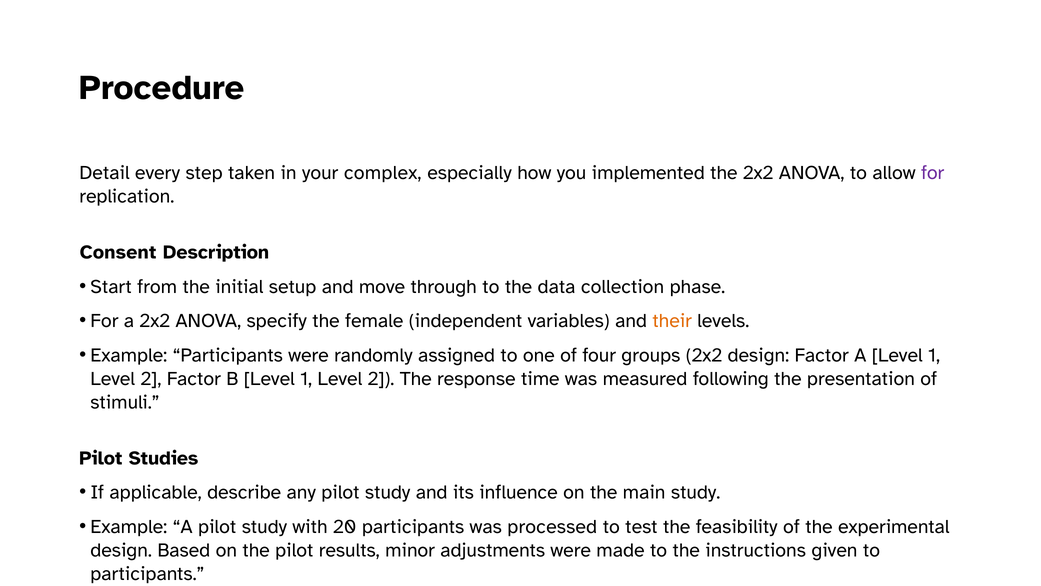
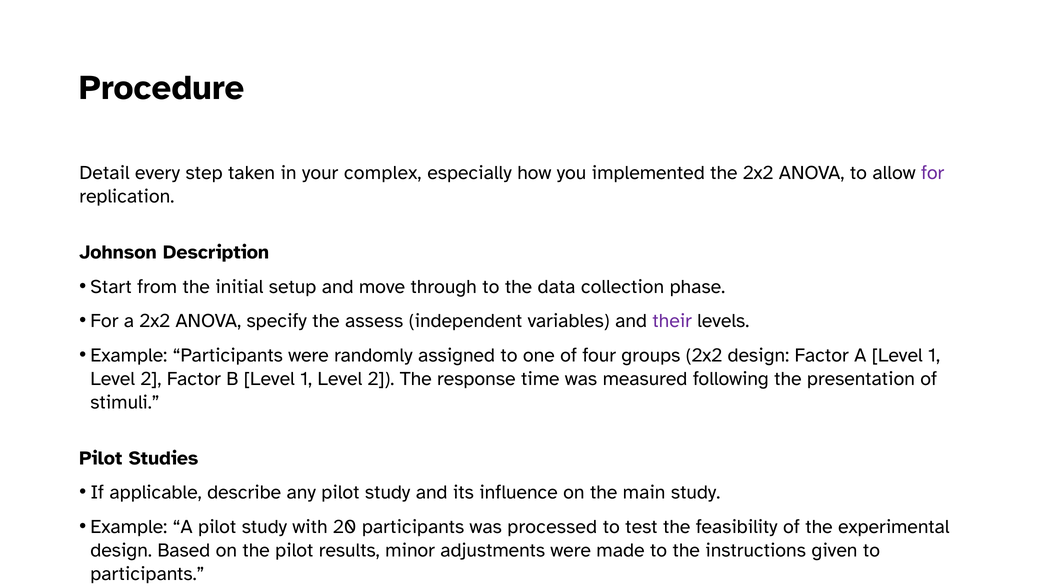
Consent: Consent -> Johnson (118, 252)
female: female -> assess (374, 321)
their colour: orange -> purple (672, 321)
